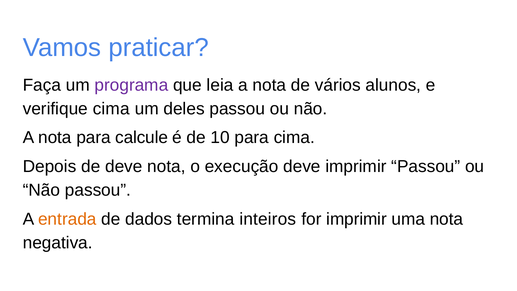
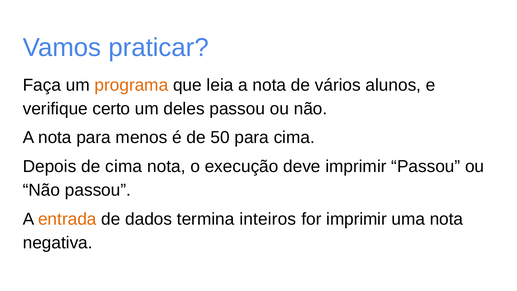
programa colour: purple -> orange (131, 85)
verifique cima: cima -> certo (111, 109)
calcule: calcule -> menos (142, 138)
10: 10 -> 50 (220, 138)
de deve: deve -> cima (124, 166)
